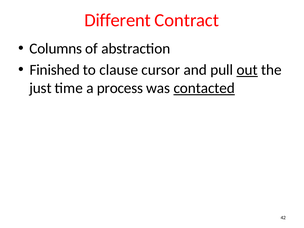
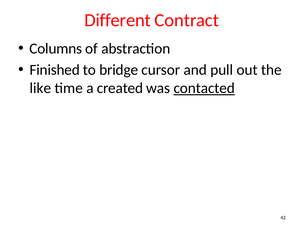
clause: clause -> bridge (119, 70)
out underline: present -> none (247, 70)
just: just -> like (40, 88)
process: process -> created (120, 88)
